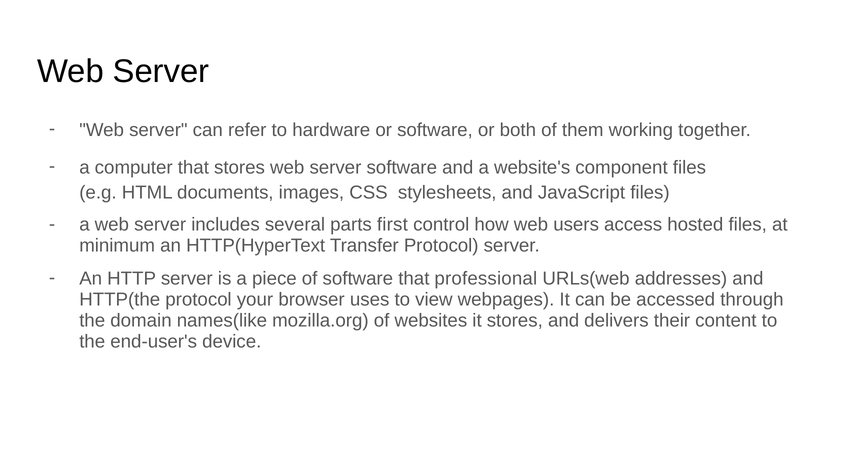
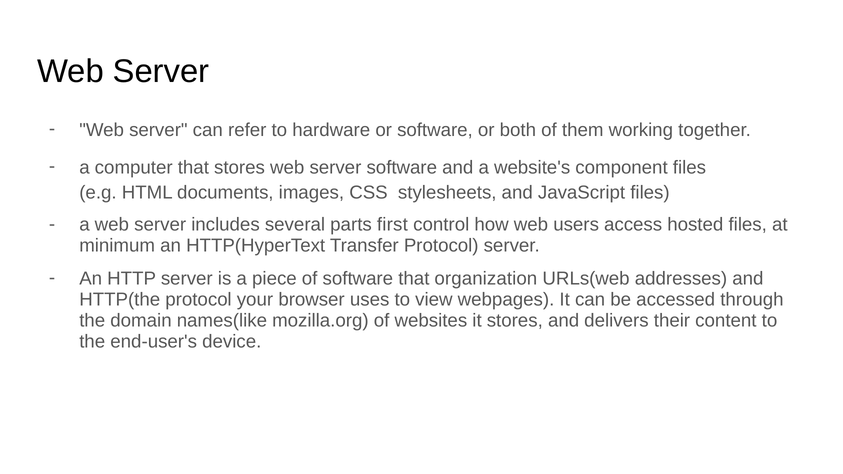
professional: professional -> organization (486, 279)
